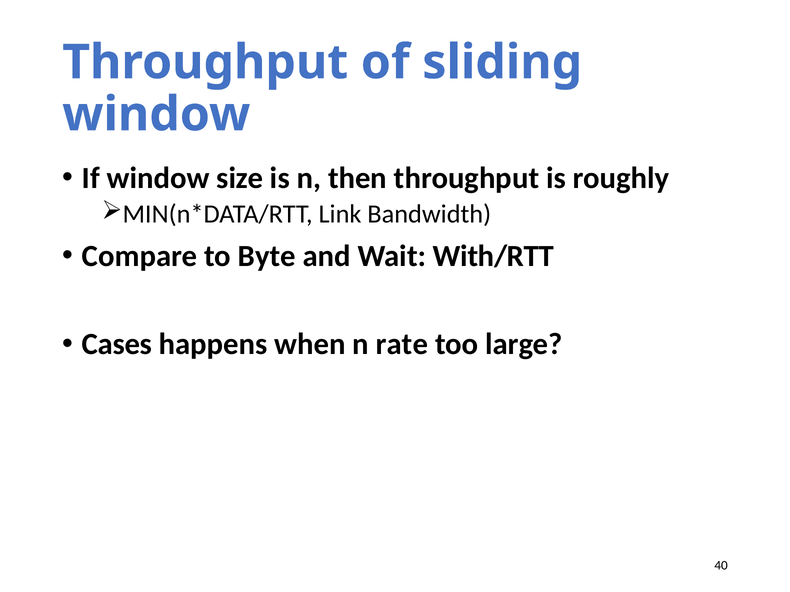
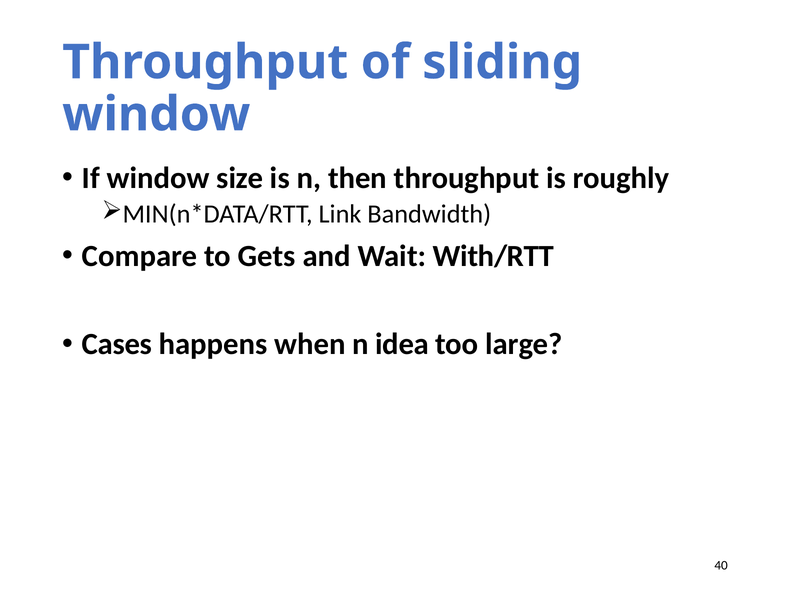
Byte: Byte -> Gets (267, 256)
rate: rate -> idea (402, 344)
